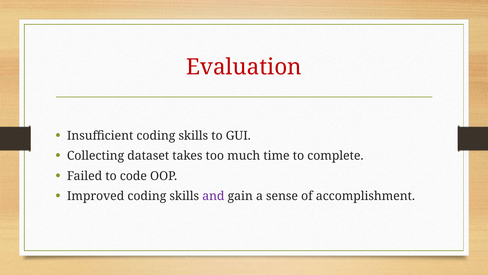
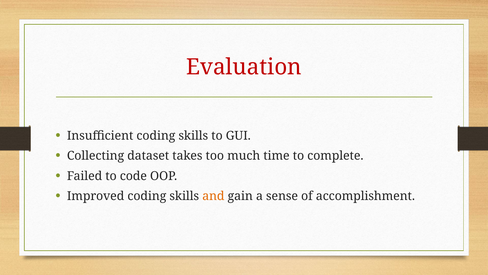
and colour: purple -> orange (213, 196)
